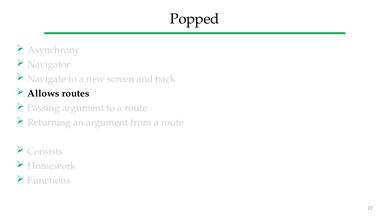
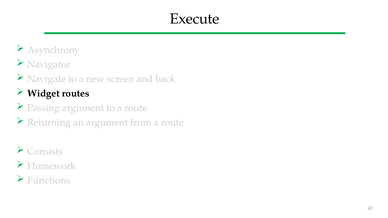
Popped: Popped -> Execute (195, 19)
Allows: Allows -> Widget (43, 94)
